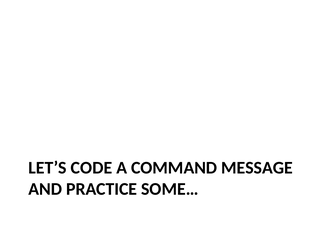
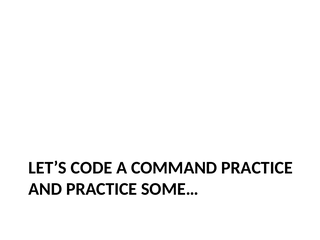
COMMAND MESSAGE: MESSAGE -> PRACTICE (257, 168)
